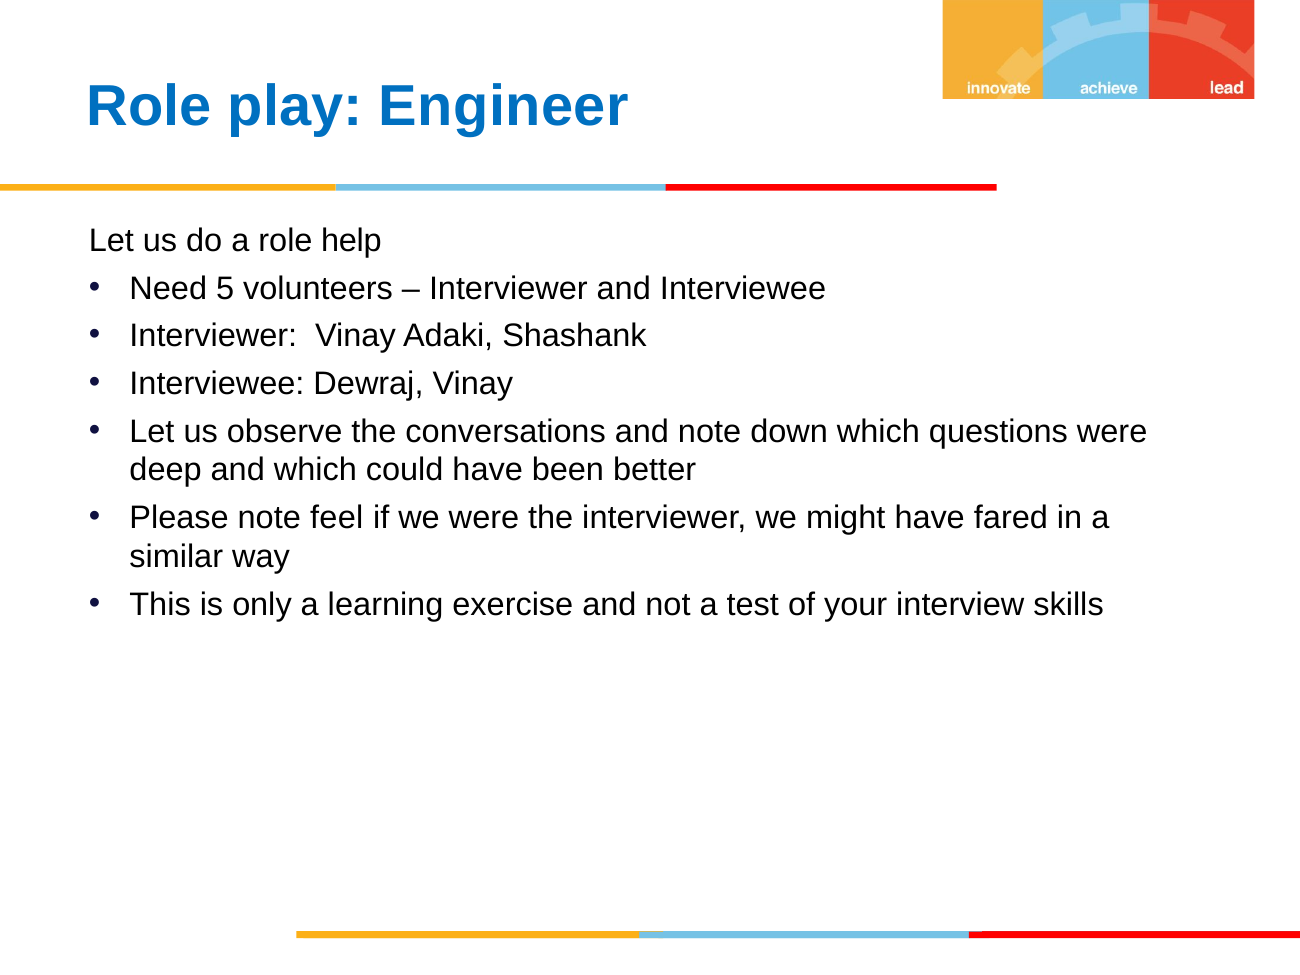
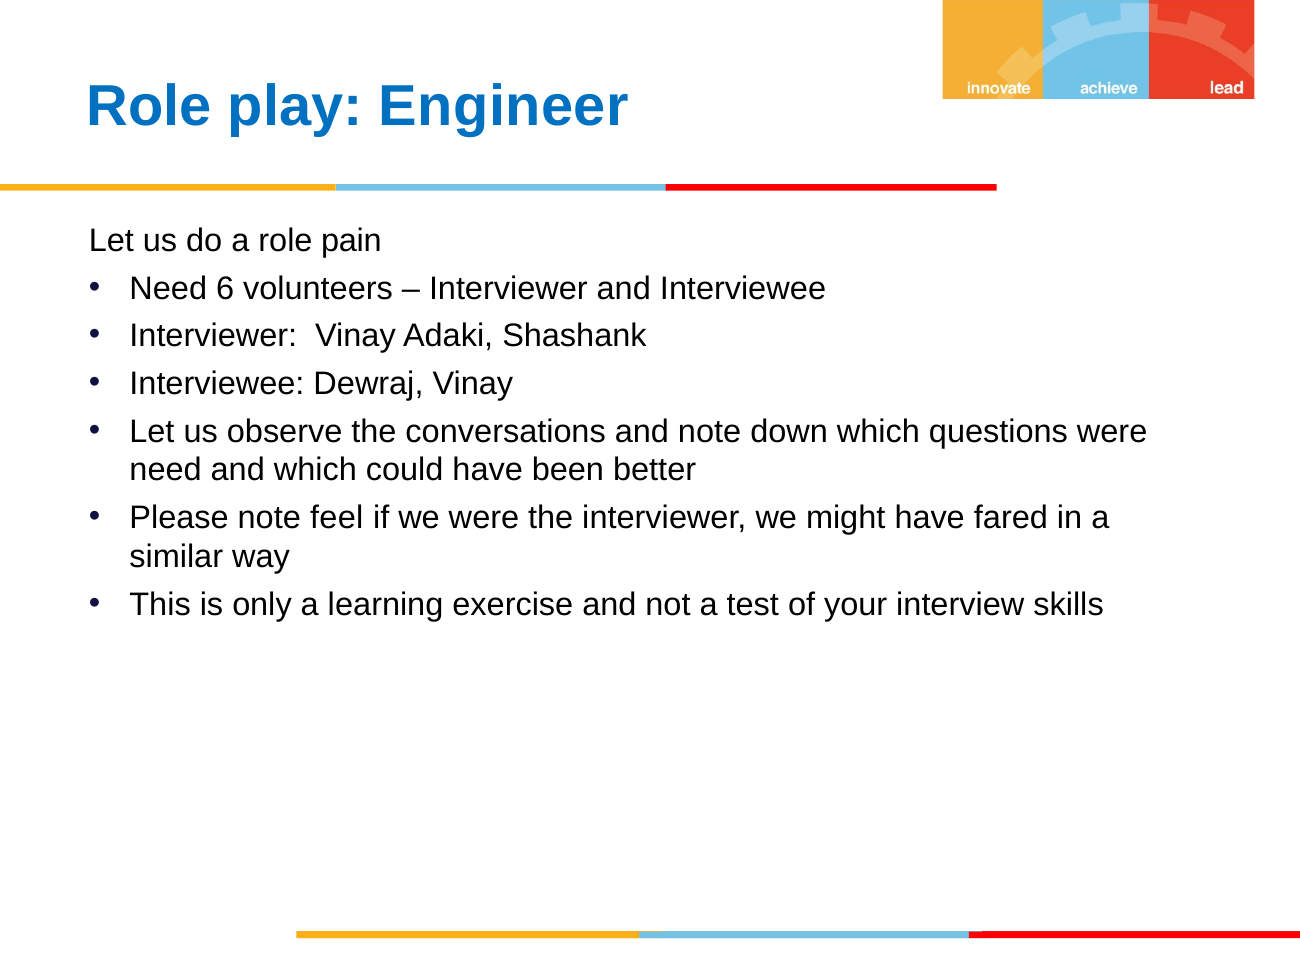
help: help -> pain (351, 241)
5: 5 -> 6 (225, 288)
deep: deep -> need (166, 470)
